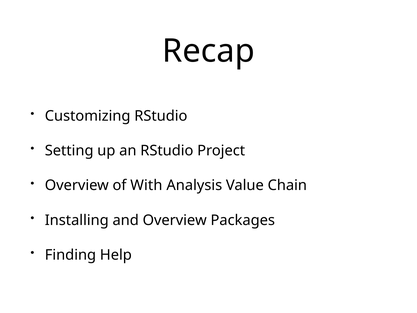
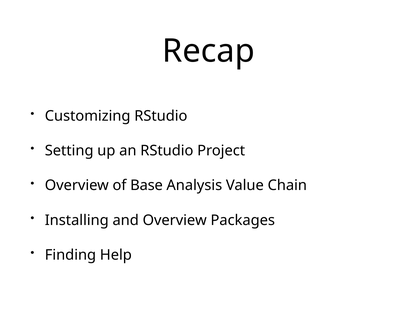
With: With -> Base (147, 185)
